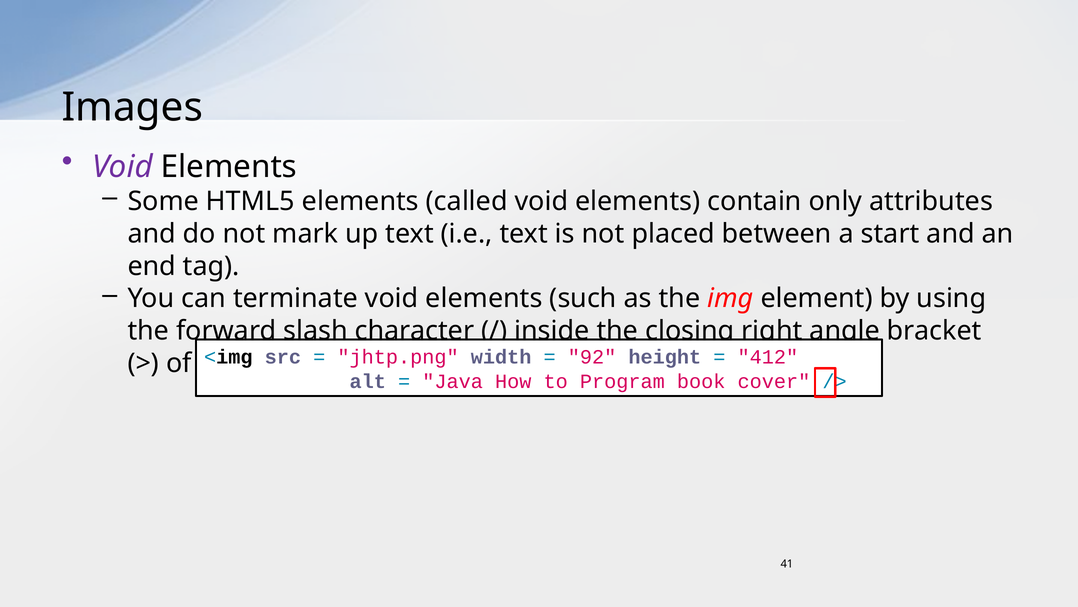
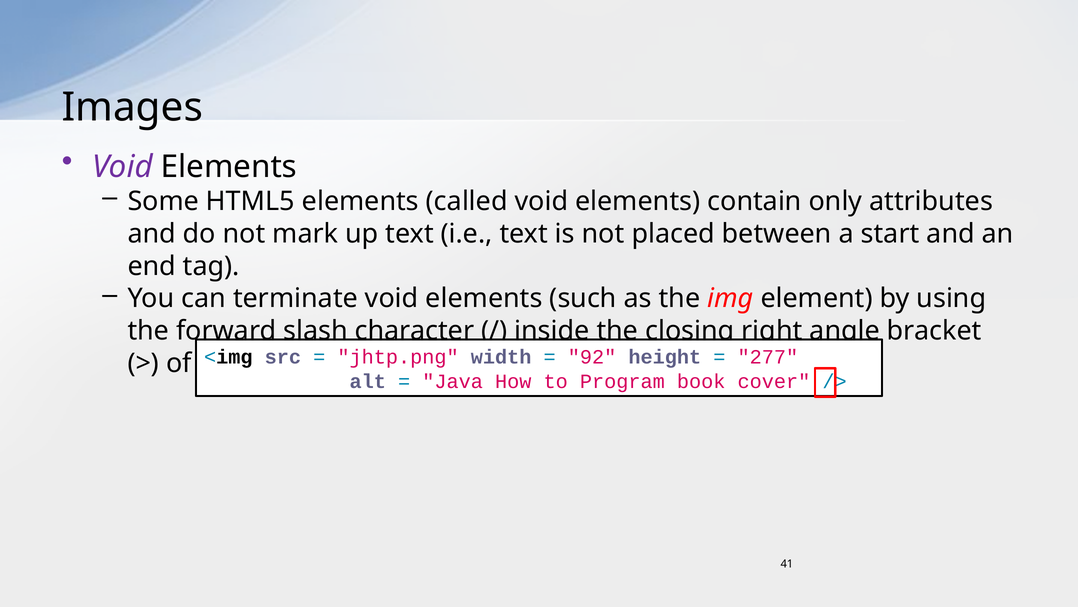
412: 412 -> 277 (768, 357)
